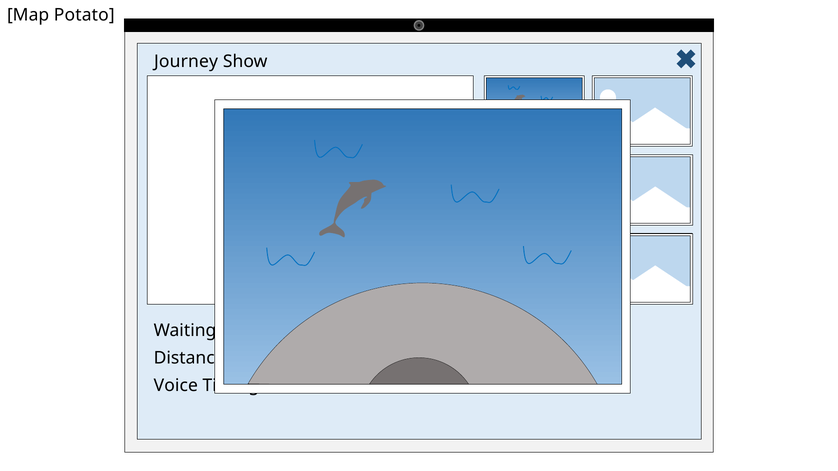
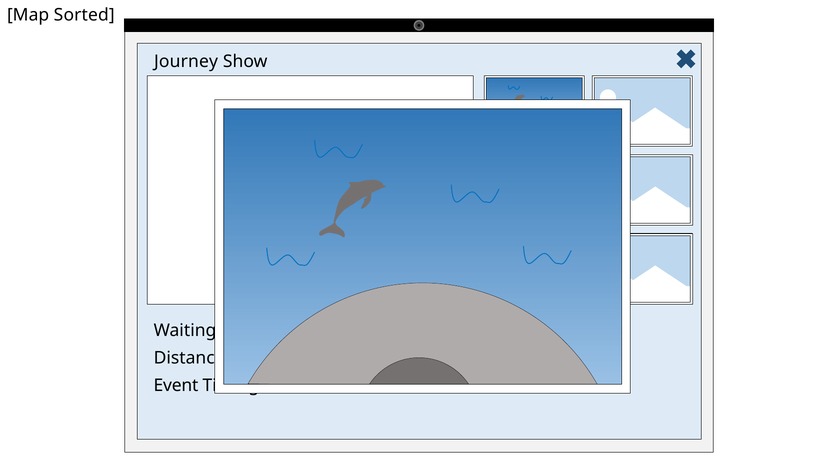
Potato: Potato -> Sorted (84, 15)
Voice: Voice -> Event (176, 386)
